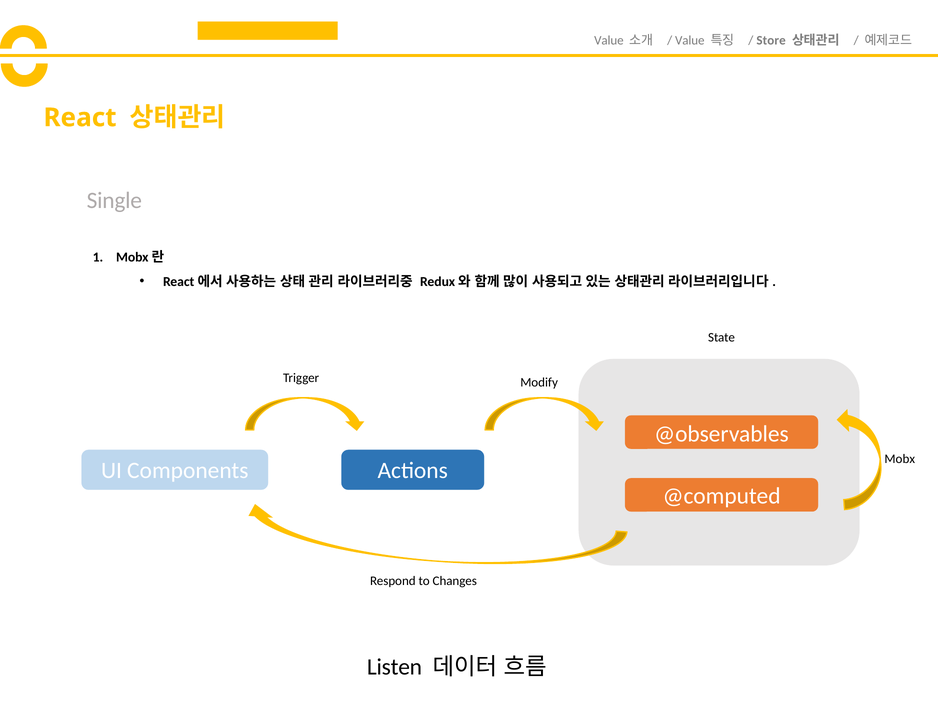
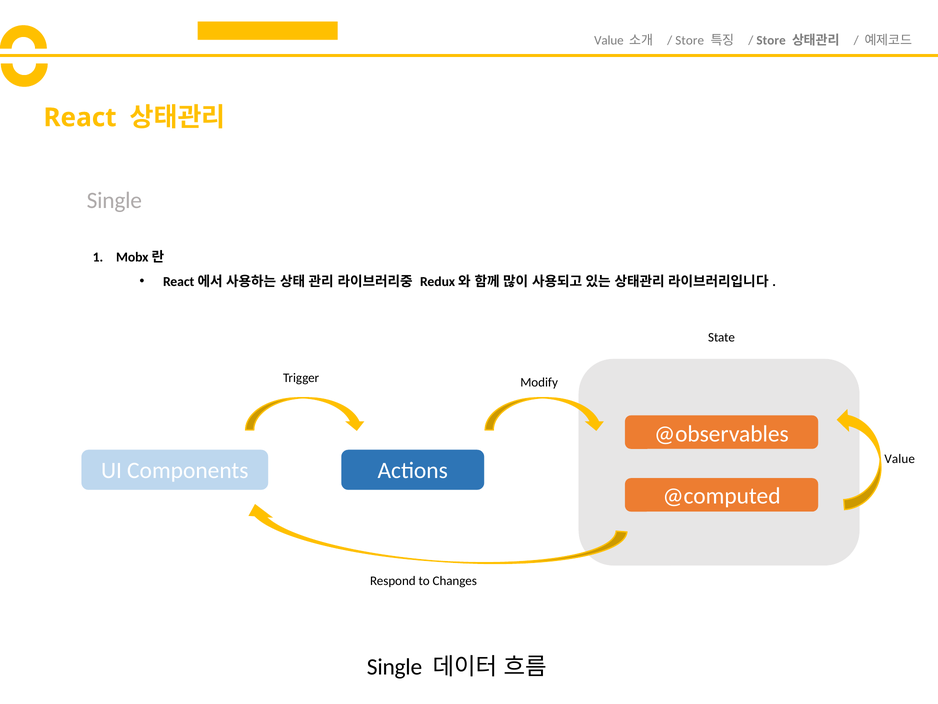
Value: Value -> Store (690, 40)
Mobx: Mobx -> Value (900, 459)
Listen: Listen -> Single (395, 667)
